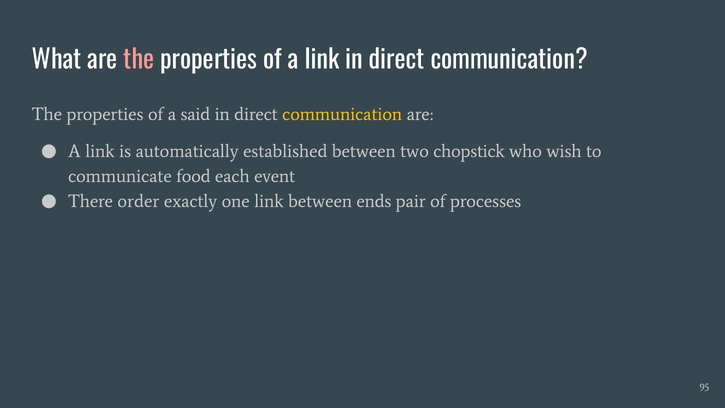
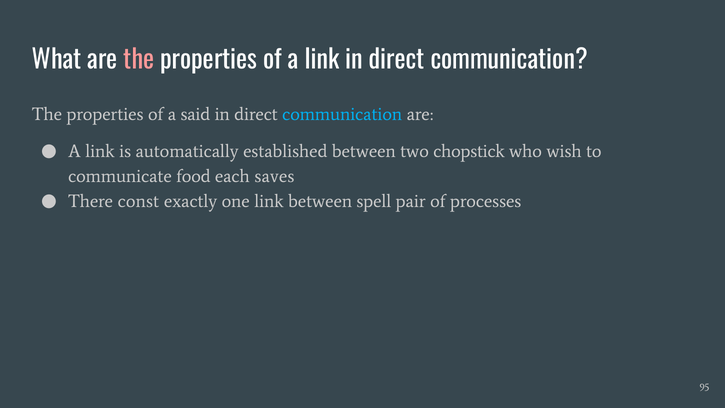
communication colour: yellow -> light blue (342, 114)
event: event -> saves (274, 176)
order: order -> const (138, 201)
ends: ends -> spell (374, 201)
